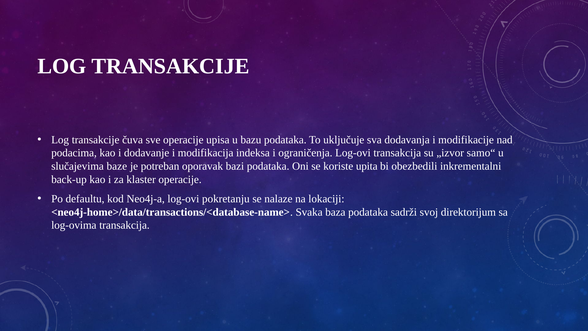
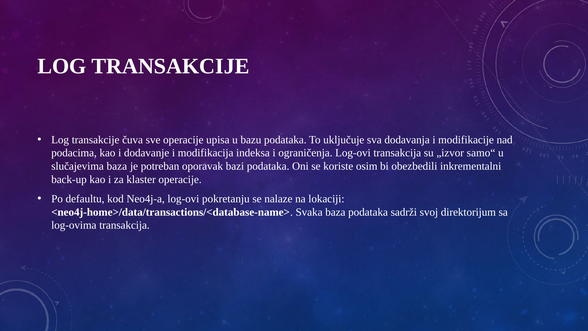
slučajevima baze: baze -> baza (117, 166)
upita: upita -> osim (367, 166)
